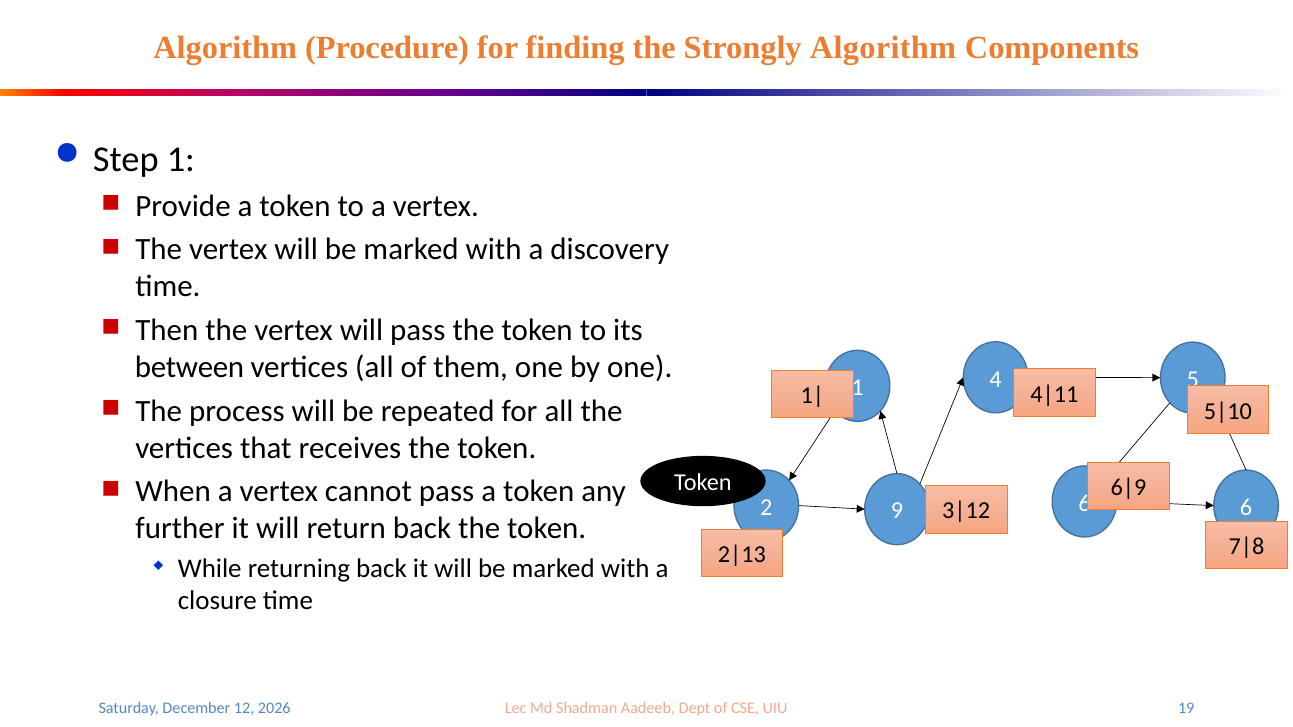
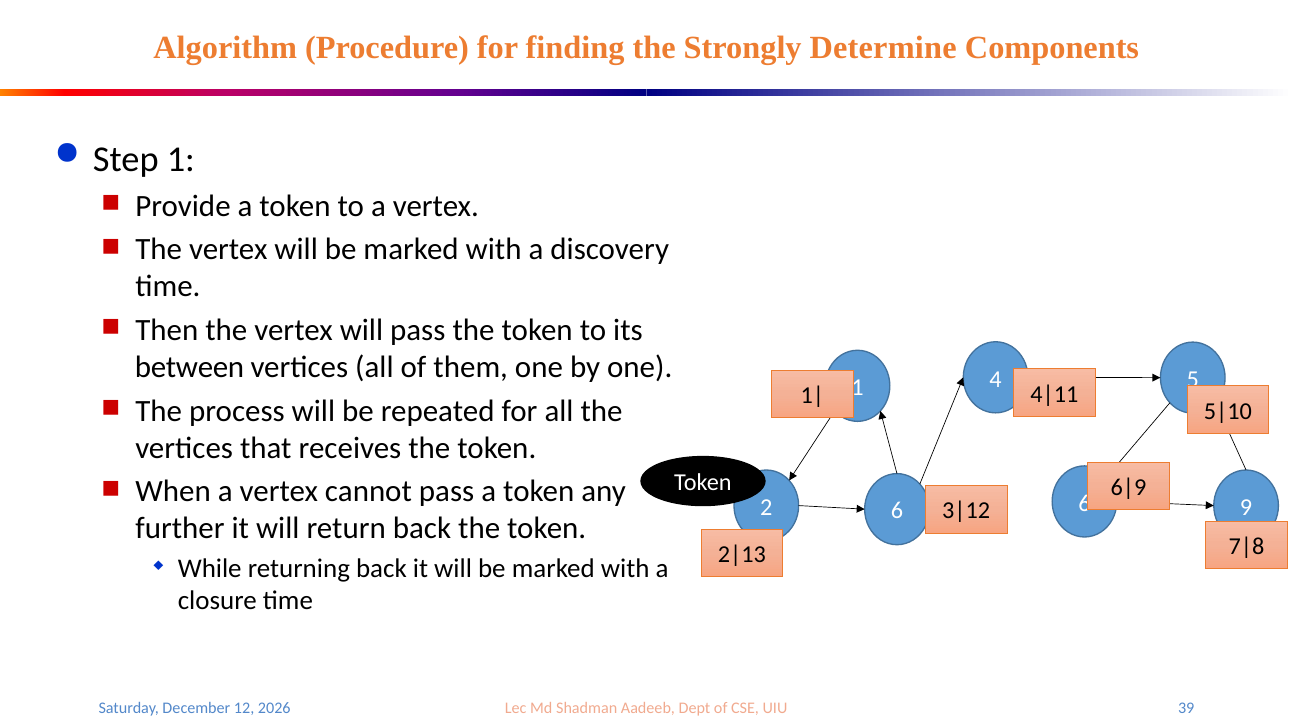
Strongly Algorithm: Algorithm -> Determine (883, 48)
6: 6 -> 9 (1246, 507)
9: 9 -> 6 (897, 511)
19: 19 -> 39 (1186, 709)
